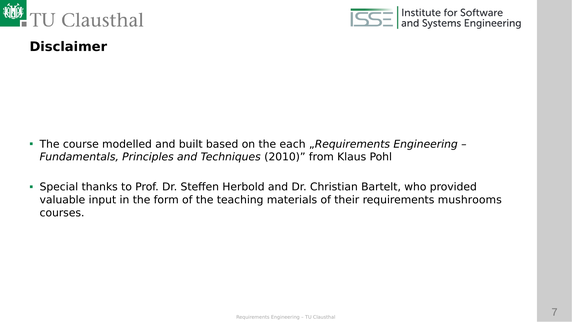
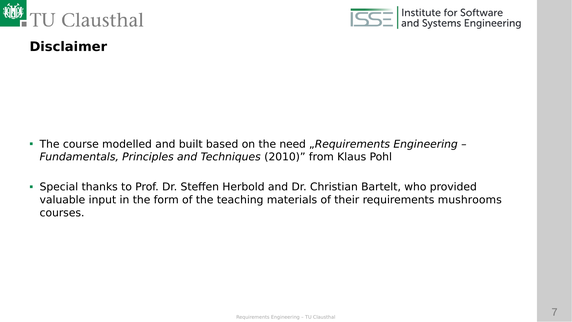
each: each -> need (293, 144)
